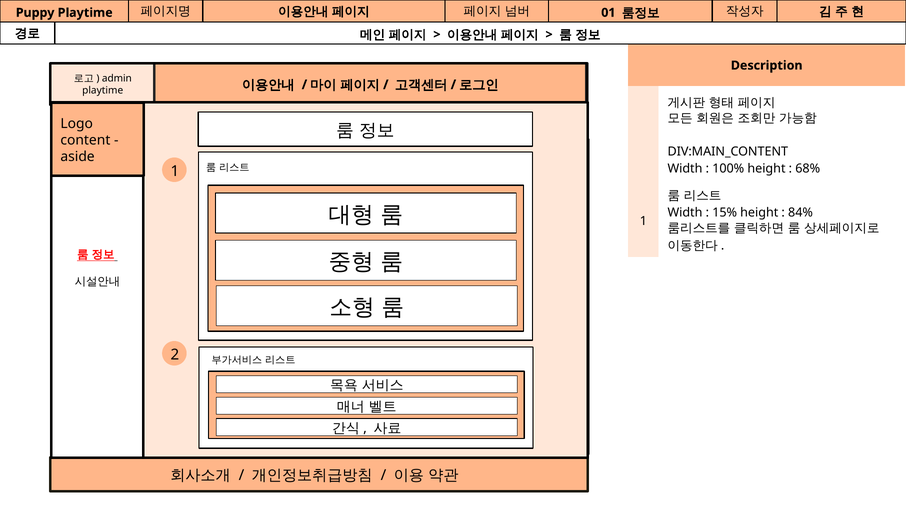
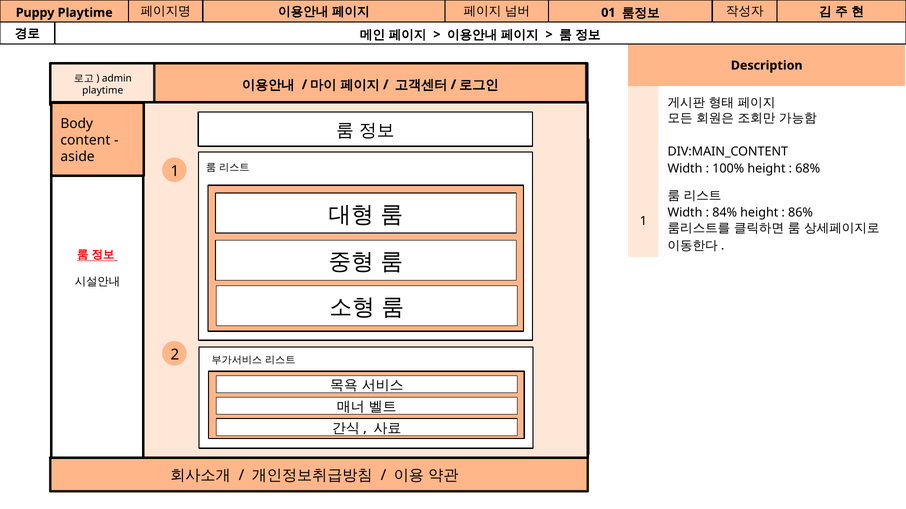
Logo: Logo -> Body (77, 124)
15%: 15% -> 84% (725, 213)
84%: 84% -> 86% (801, 213)
